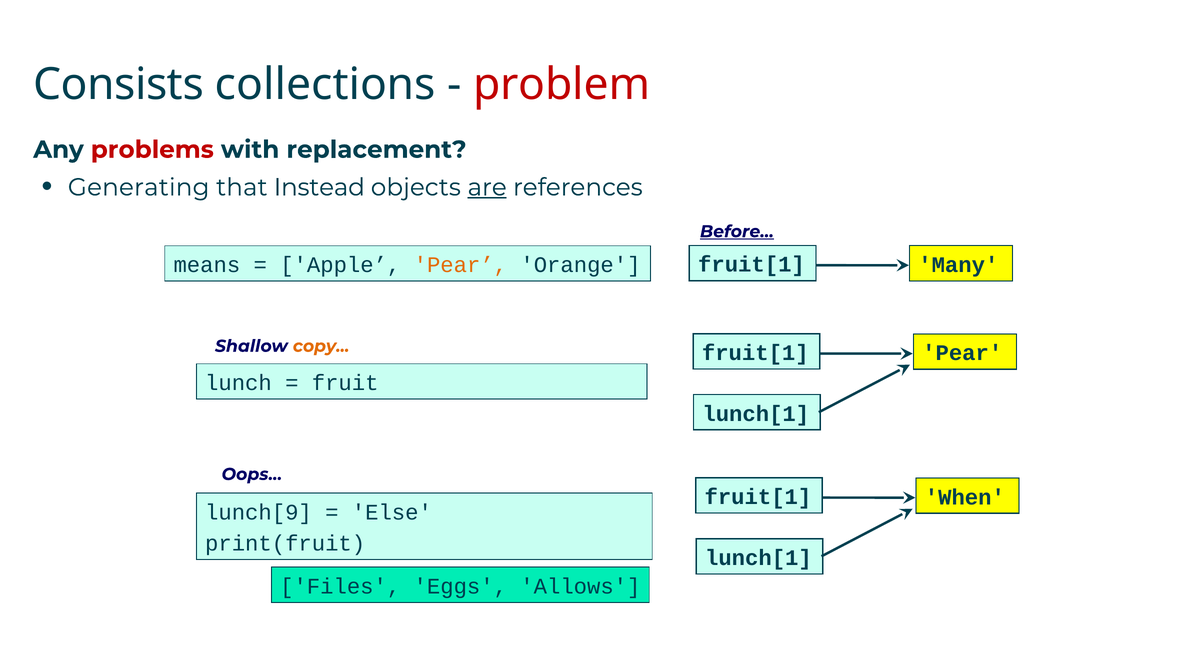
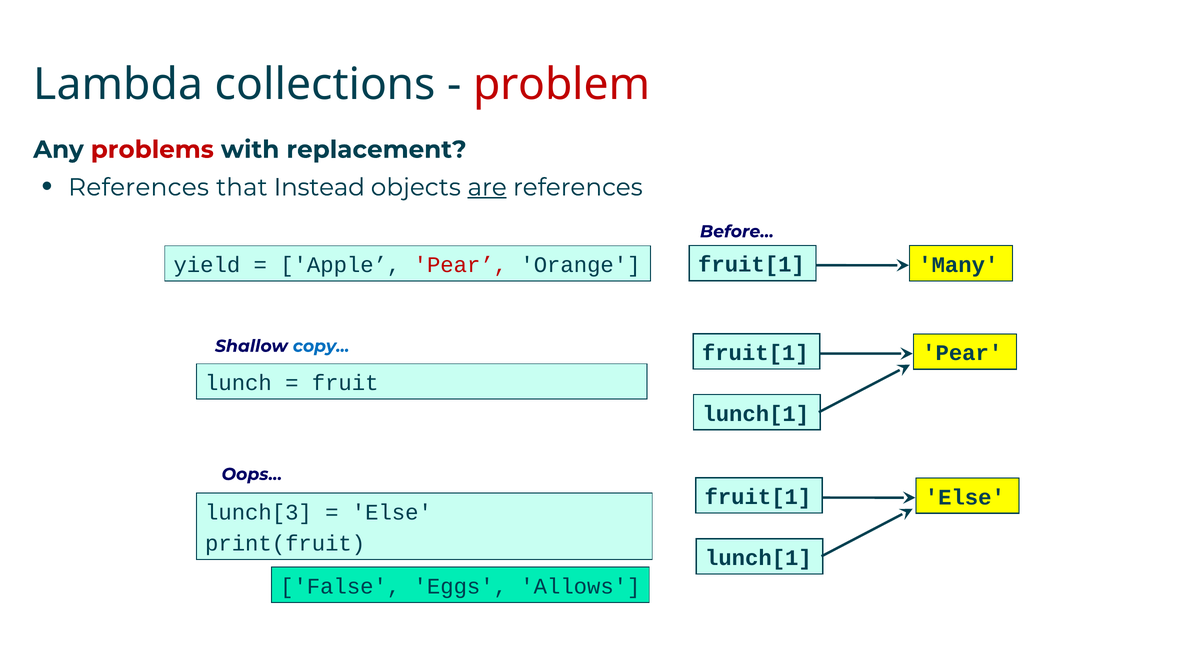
Consists: Consists -> Lambda (118, 84)
Generating: Generating -> References (139, 187)
Before underline: present -> none (737, 232)
means: means -> yield (207, 265)
Pear colour: orange -> red (460, 265)
copy colour: orange -> blue (321, 346)
fruit[1 When: When -> Else (965, 497)
lunch[9: lunch[9 -> lunch[3 (258, 513)
Files: Files -> False (340, 586)
